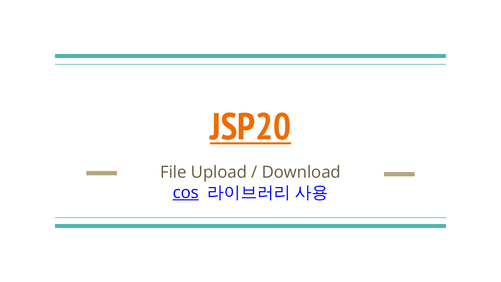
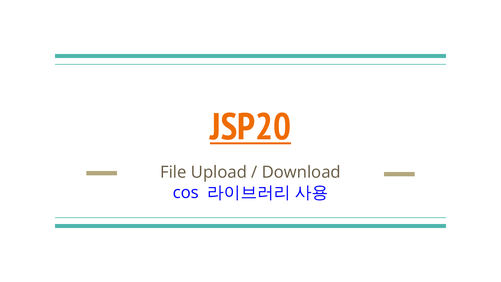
cos underline: present -> none (186, 192)
